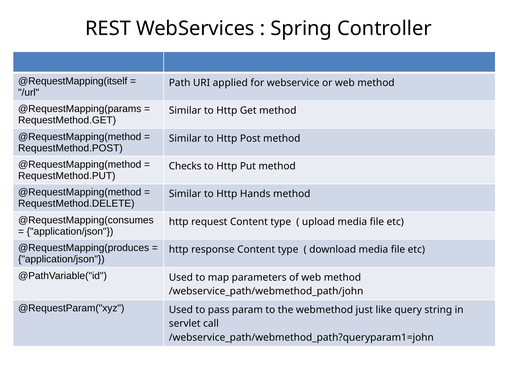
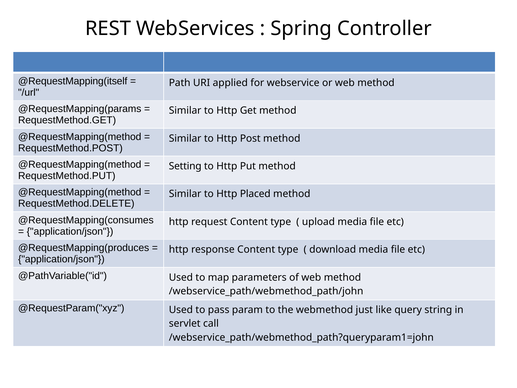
Checks: Checks -> Setting (185, 166)
Hands: Hands -> Placed (255, 194)
